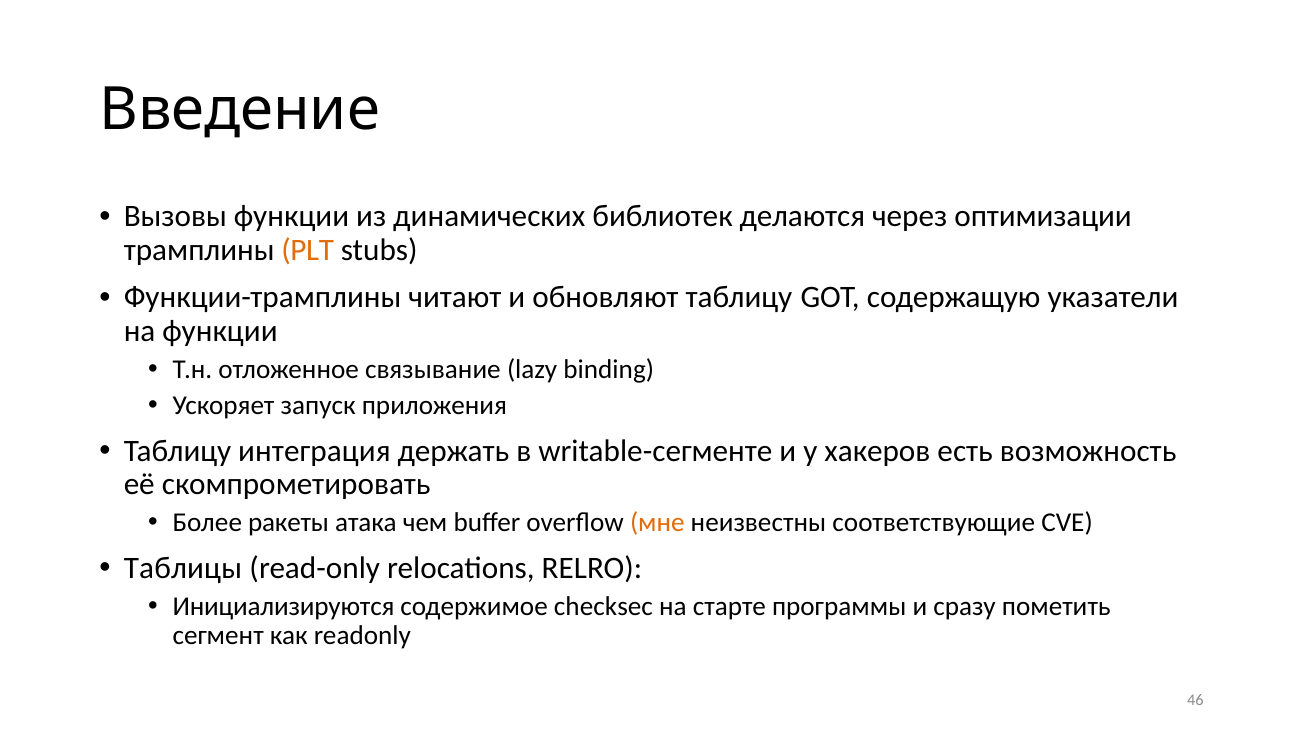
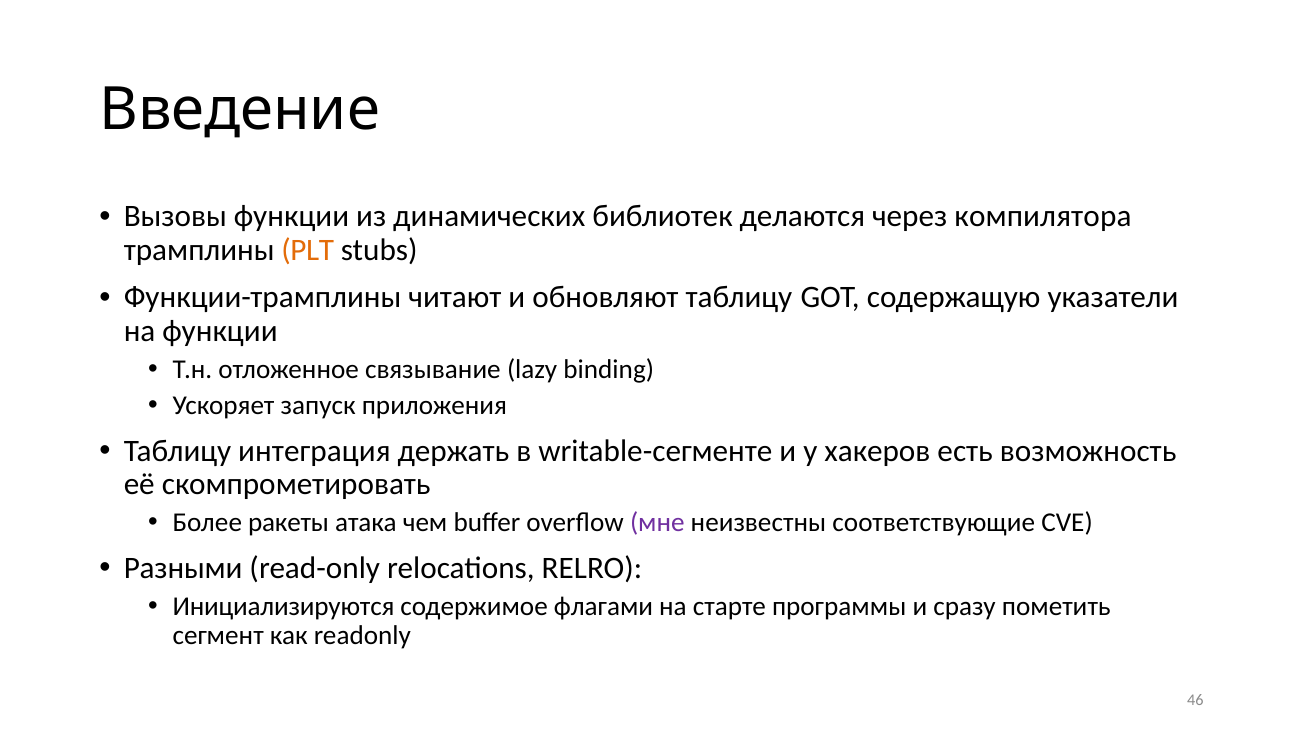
оптимизации: оптимизации -> компилятора (1043, 217)
мне colour: orange -> purple (657, 523)
Таблицы: Таблицы -> Разными (183, 568)
checksec: checksec -> флагами (604, 606)
